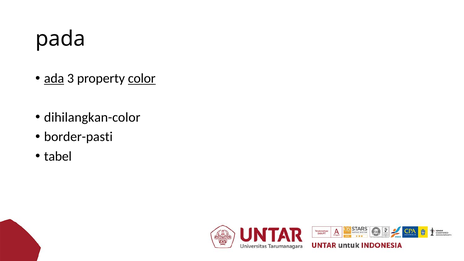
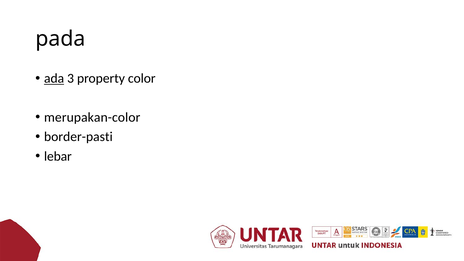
color underline: present -> none (142, 78)
dihilangkan-color: dihilangkan-color -> merupakan-color (92, 117)
tabel: tabel -> lebar (58, 156)
